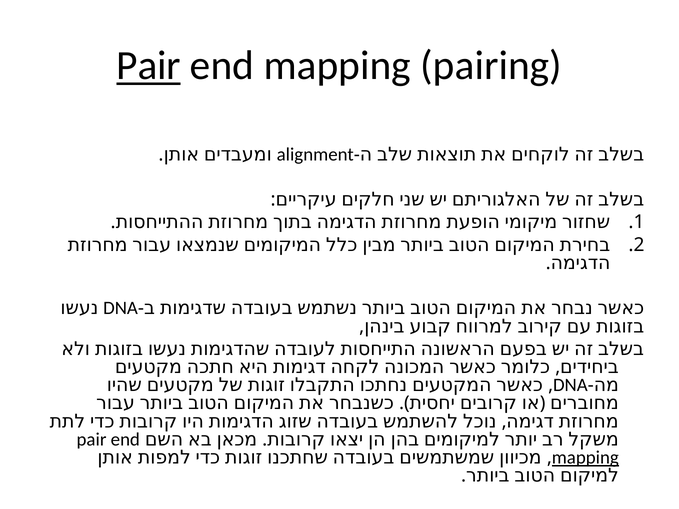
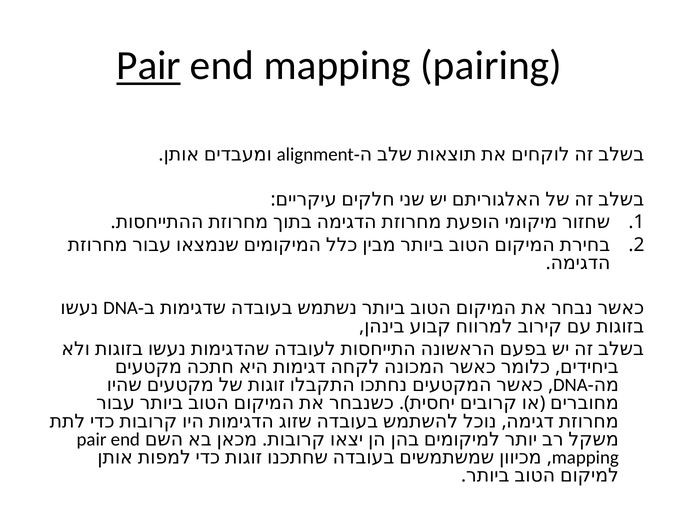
mapping underline: present -> none (585, 458)
